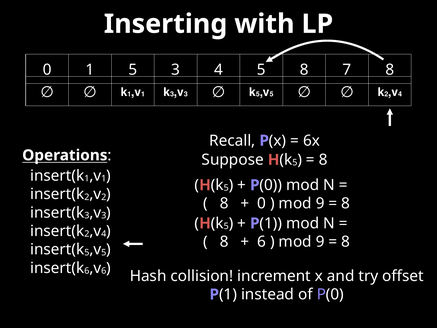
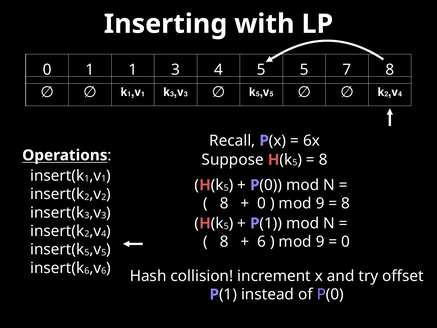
1 5: 5 -> 1 (133, 70)
5 8: 8 -> 5 (304, 70)
8: 8 -> 0 (346, 242)
